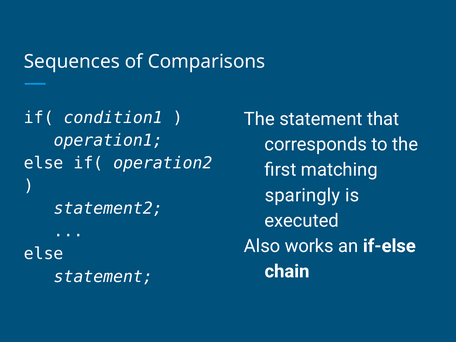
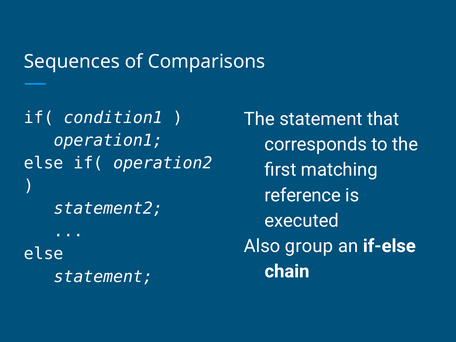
sparingly: sparingly -> reference (303, 195)
works: works -> group (309, 246)
